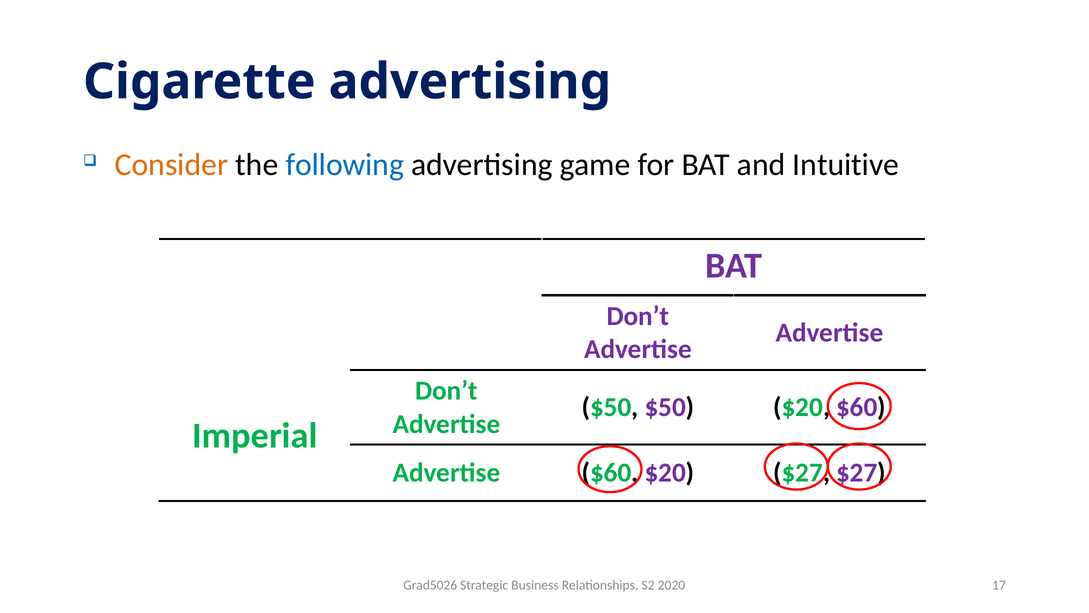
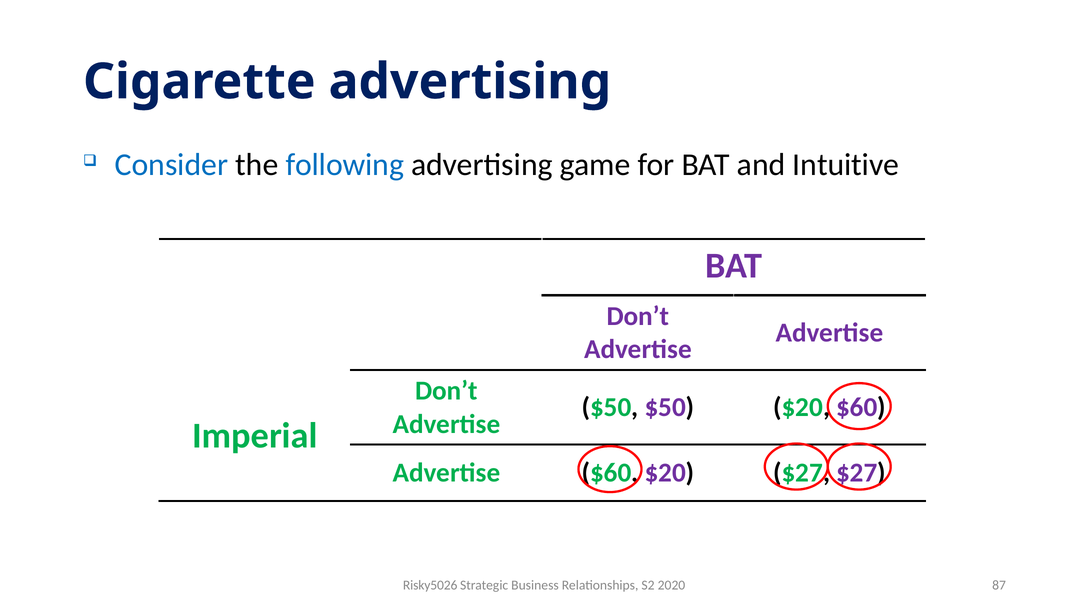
Consider colour: orange -> blue (171, 164)
Grad5026: Grad5026 -> Risky5026 (430, 585)
17: 17 -> 87 (999, 585)
